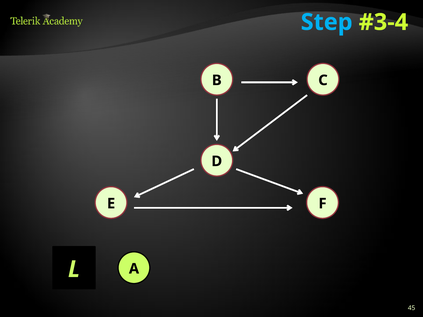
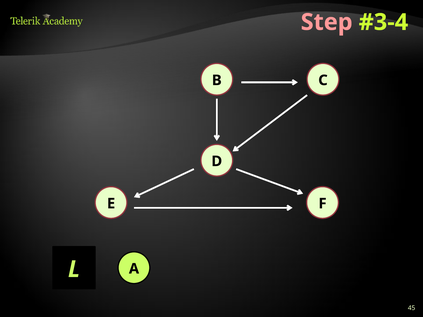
Step colour: light blue -> pink (327, 22)
